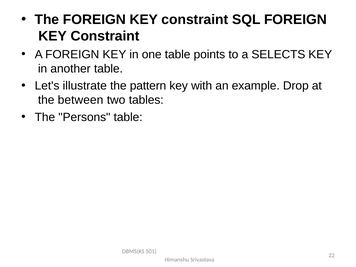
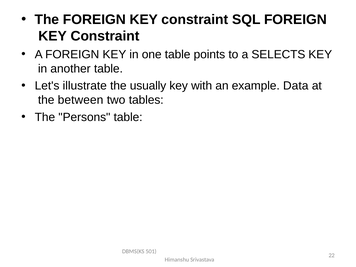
pattern: pattern -> usually (148, 86)
Drop: Drop -> Data (296, 86)
